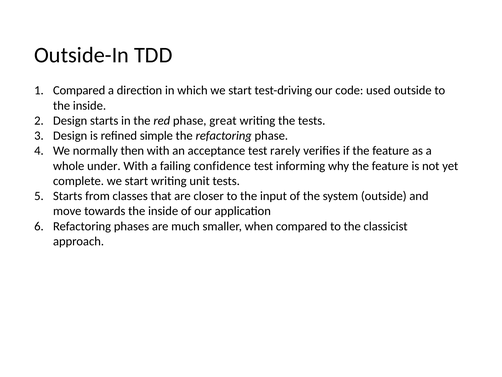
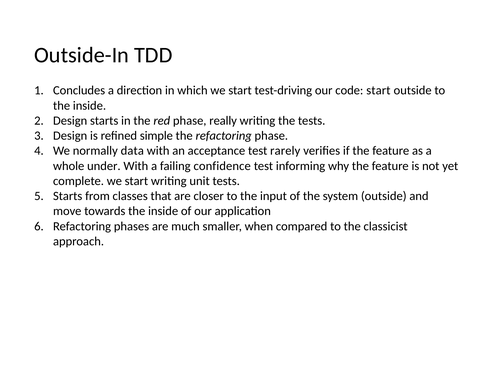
Compared: Compared -> Concludes (79, 90)
code used: used -> start (378, 90)
great: great -> really (223, 120)
then: then -> data (132, 151)
